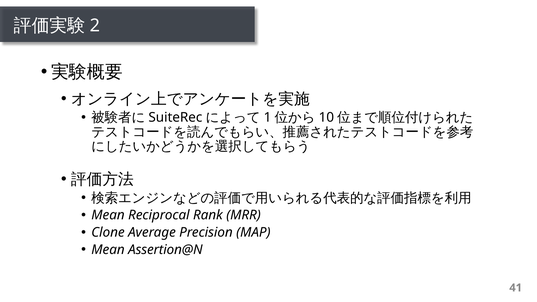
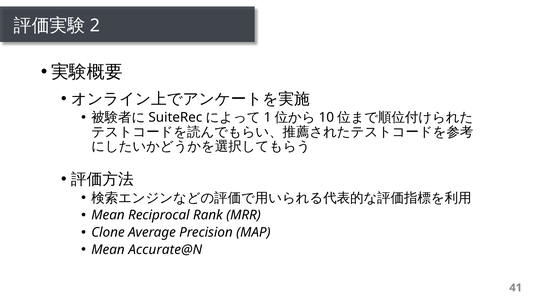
Assertion@N: Assertion@N -> Accurate@N (165, 250)
